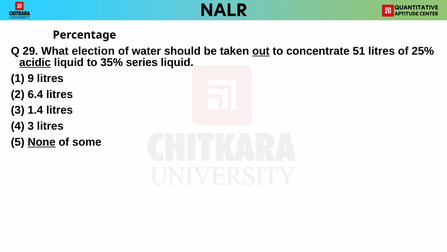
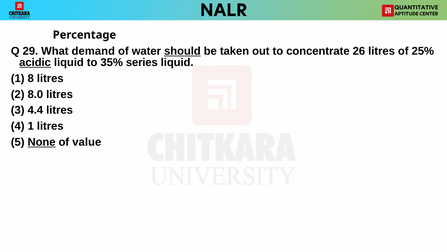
election: election -> demand (93, 51)
should underline: none -> present (182, 51)
out underline: present -> none (261, 51)
51: 51 -> 26 (359, 51)
9: 9 -> 8 (31, 78)
6.4: 6.4 -> 8.0 (35, 94)
1.4: 1.4 -> 4.4 (35, 110)
4 3: 3 -> 1 (31, 126)
some: some -> value (87, 142)
